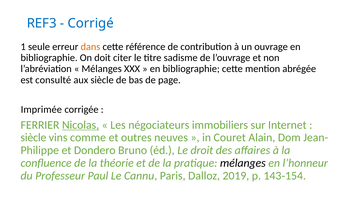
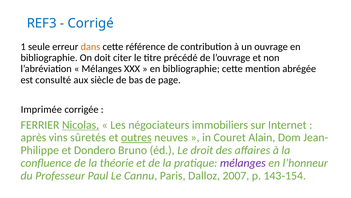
sadisme: sadisme -> précédé (181, 58)
siècle: siècle -> après (33, 137)
comme: comme -> sûretés (88, 137)
outres underline: none -> present (136, 137)
mélanges colour: black -> purple (243, 163)
2019: 2019 -> 2007 (236, 175)
